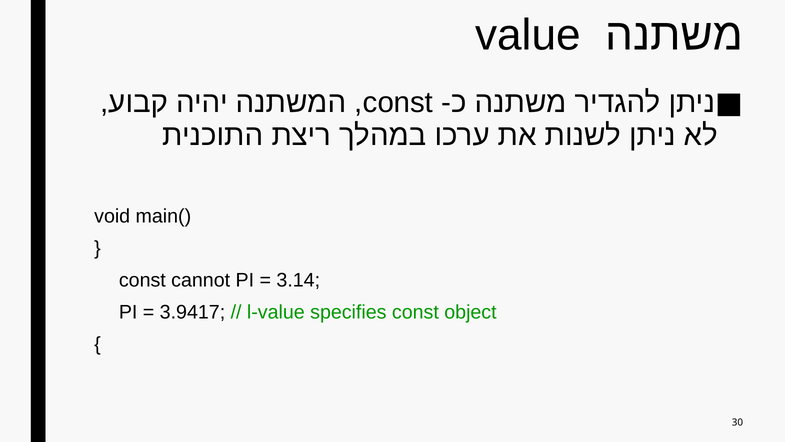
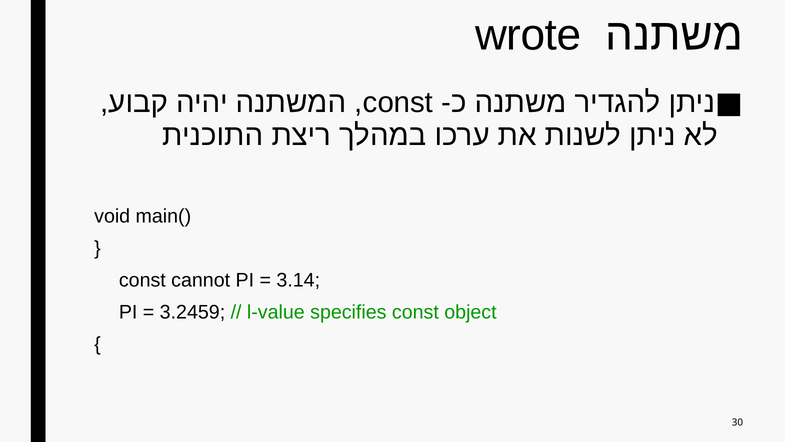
value: value -> wrote (528, 35)
3.9417: 3.9417 -> 3.2459 (192, 312)
